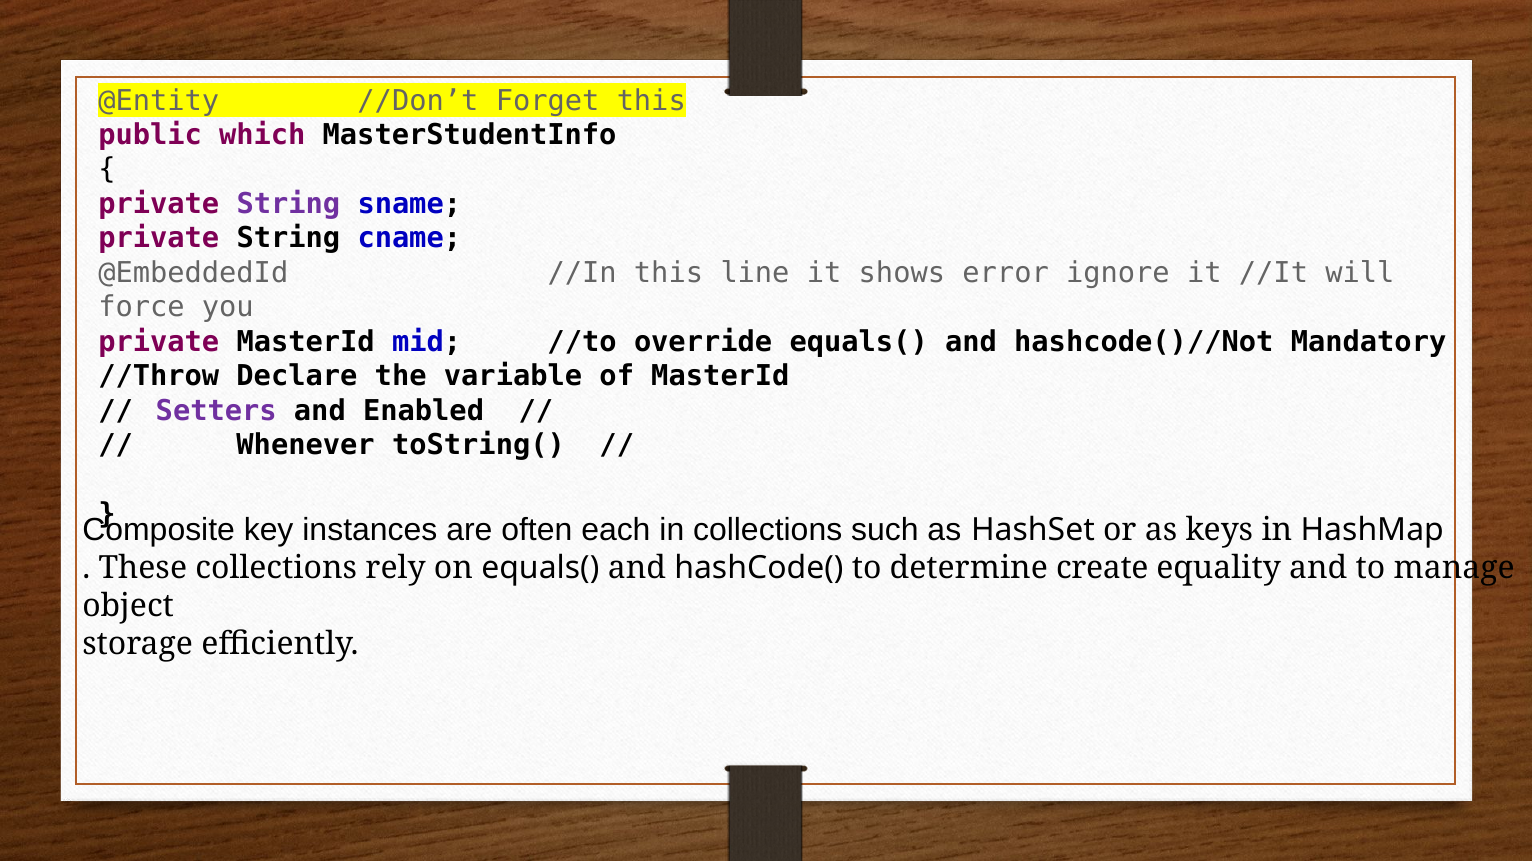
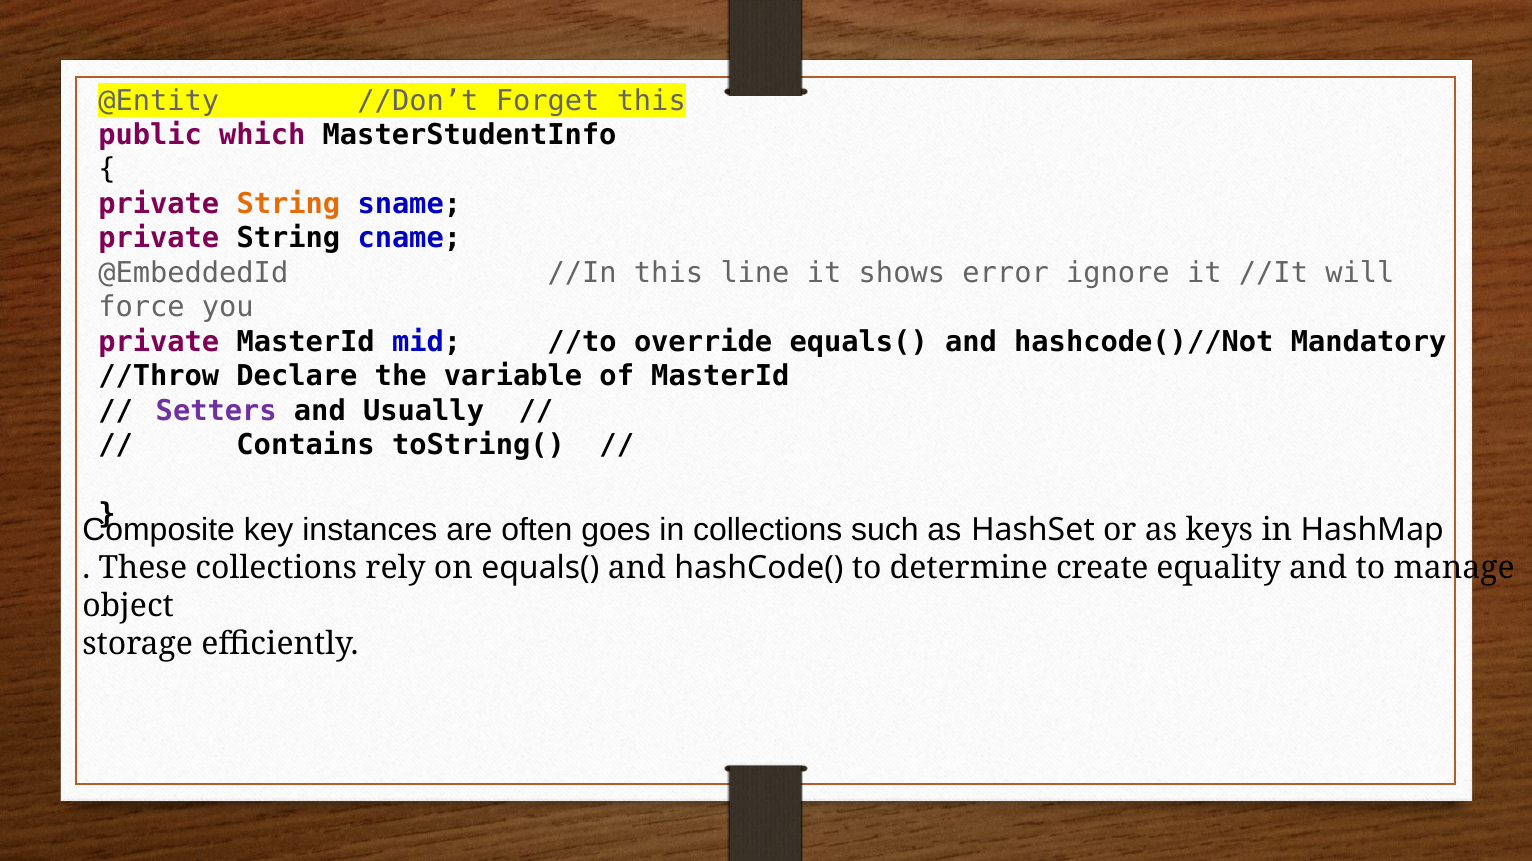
String colour: purple -> orange (288, 204)
Enabled: Enabled -> Usually (424, 411)
Whenever: Whenever -> Contains (306, 445)
each: each -> goes (616, 530)
